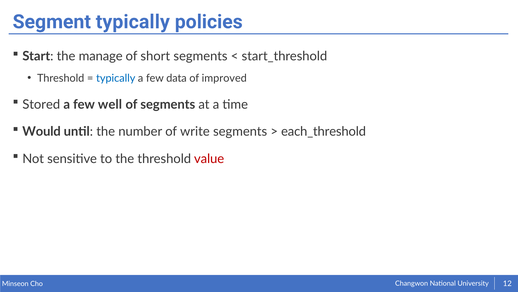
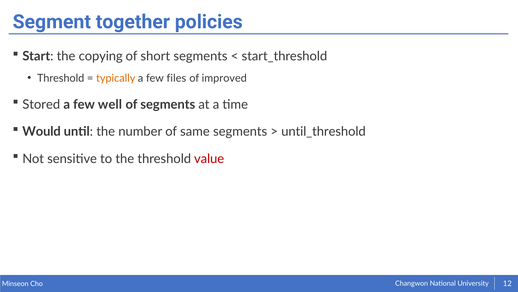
Segment typically: typically -> together (133, 22)
manage: manage -> copying (101, 56)
typically colour: blue -> orange (116, 78)
data: data -> files (176, 78)
write: write -> same (195, 131)
each_threshold: each_threshold -> until_threshold (323, 131)
